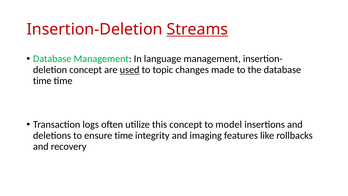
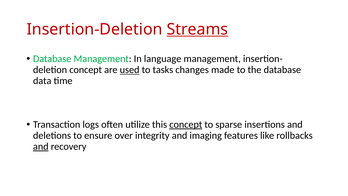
topic: topic -> tasks (163, 70)
time: time -> data (42, 81)
concept underline: none -> present (186, 124)
model: model -> sparse (229, 124)
ensure time: time -> over (124, 135)
and underline: none -> present (41, 146)
